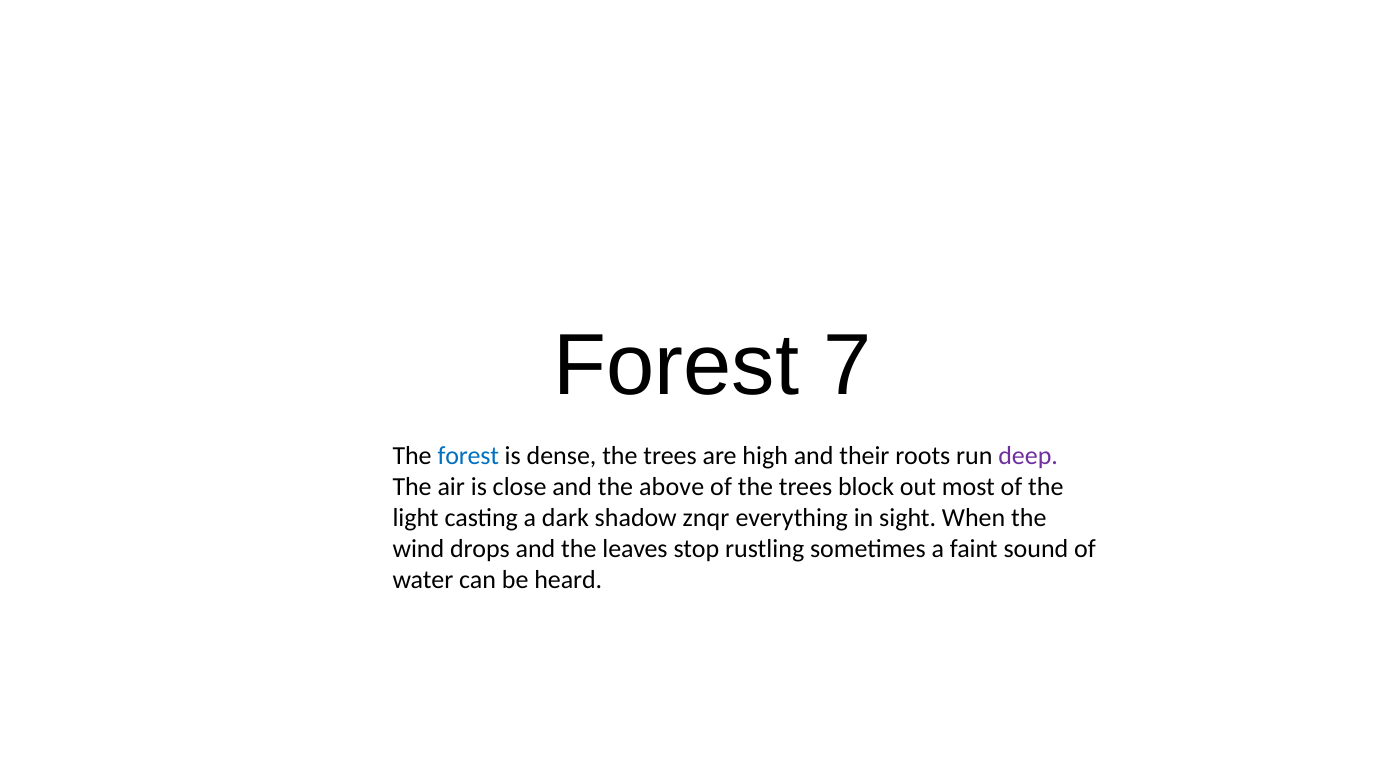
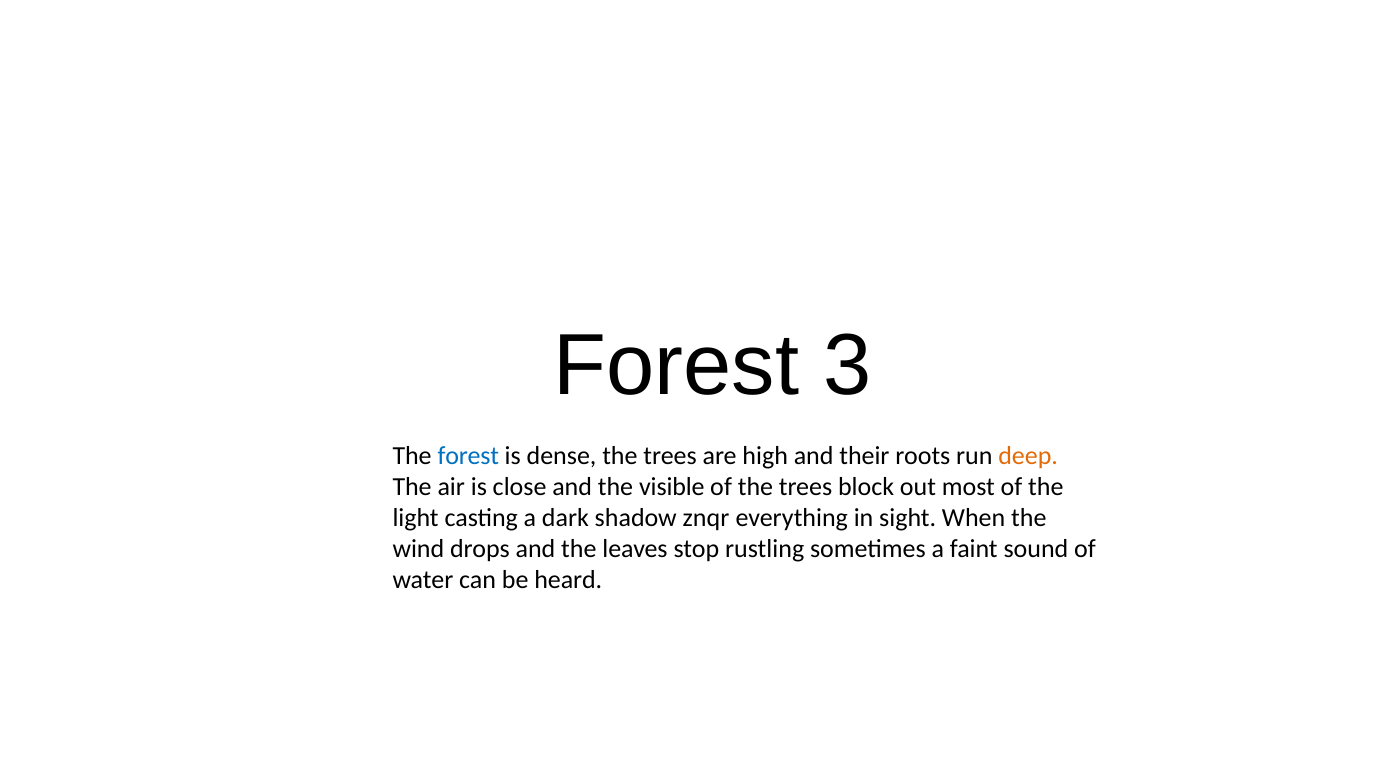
7: 7 -> 3 (847, 366)
deep colour: purple -> orange (1028, 455)
above: above -> visible (672, 486)
